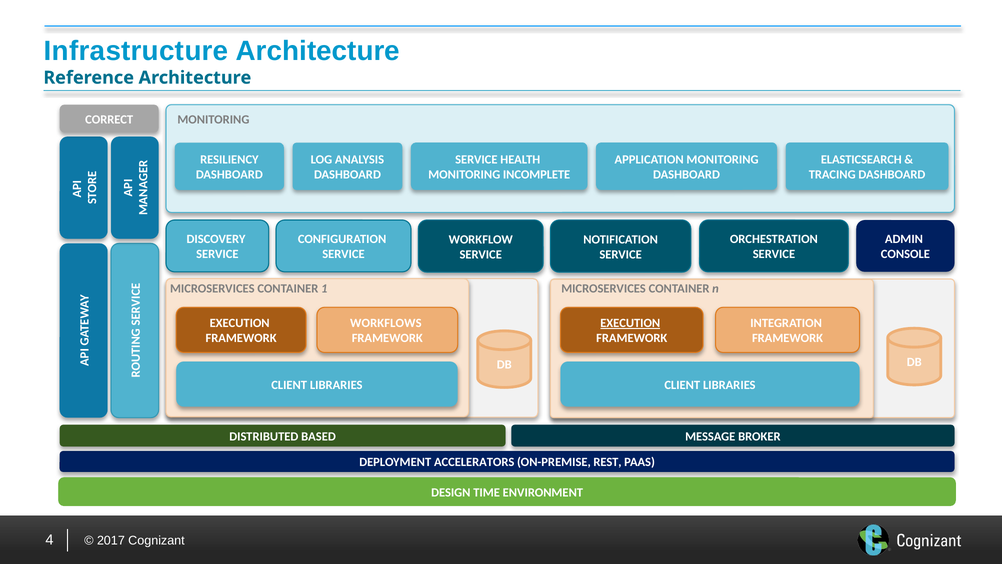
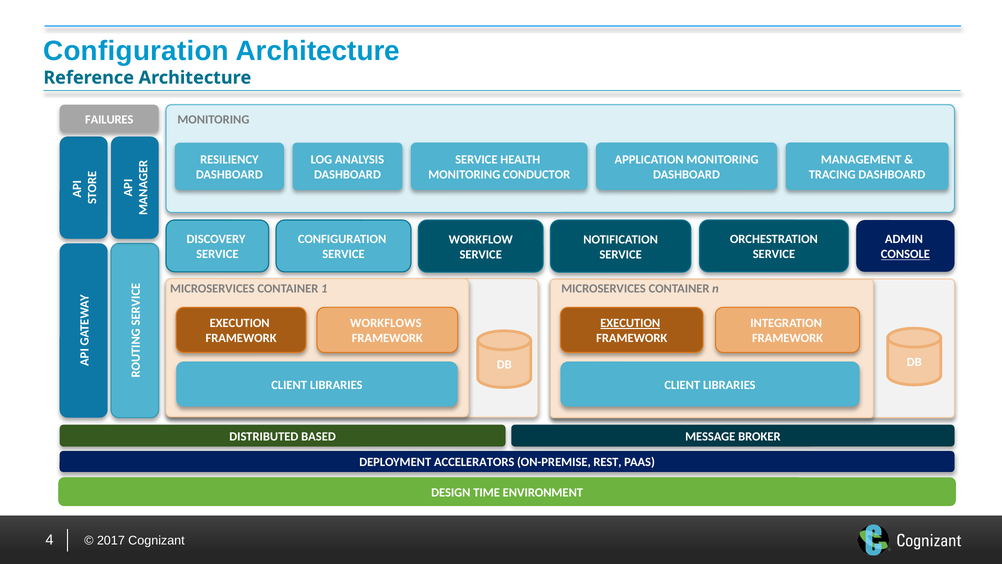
Infrastructure: Infrastructure -> Configuration (136, 51)
CORRECT: CORRECT -> FAILURES (109, 119)
ELASTICSEARCH: ELASTICSEARCH -> MANAGEMENT (861, 159)
INCOMPLETE: INCOMPLETE -> CONDUCTOR (537, 174)
CONSOLE underline: none -> present (905, 254)
